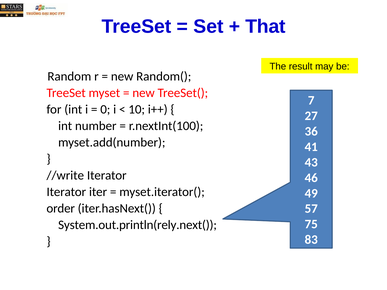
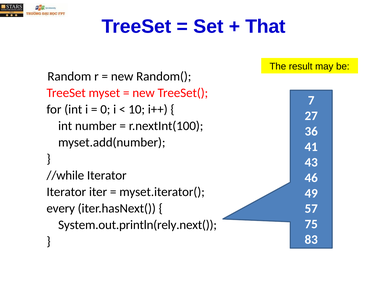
//write: //write -> //while (65, 176)
order: order -> every (61, 209)
